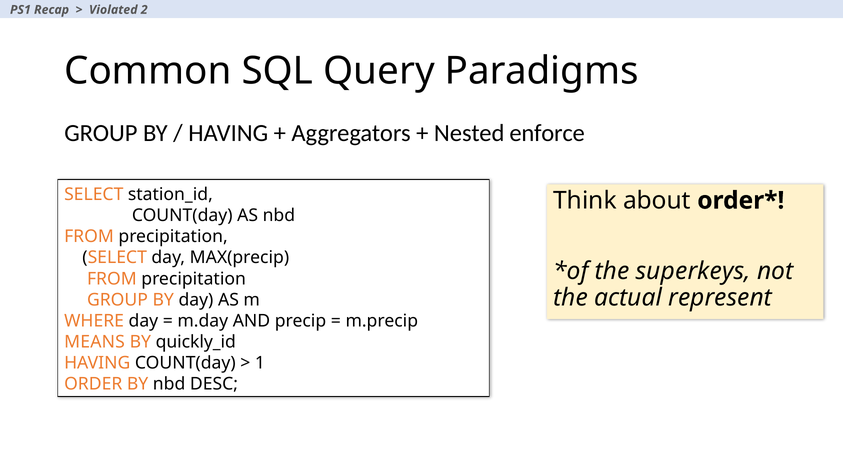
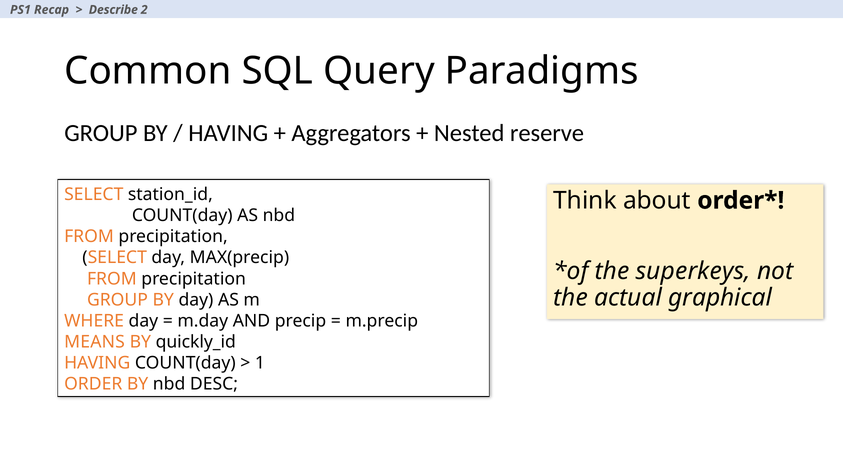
Violated: Violated -> Describe (113, 10)
enforce: enforce -> reserve (547, 133)
represent: represent -> graphical (720, 298)
